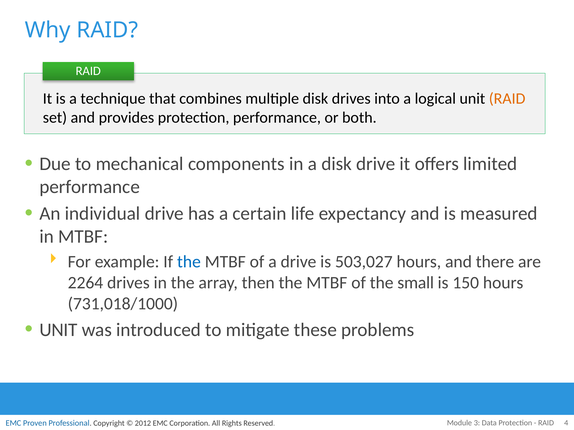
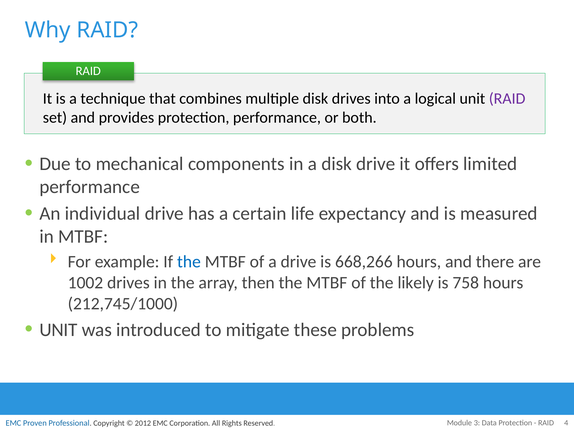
RAID colour: orange -> purple (507, 99)
503,027: 503,027 -> 668,266 (364, 262)
2264: 2264 -> 1002 (85, 283)
small: small -> likely (416, 283)
150: 150 -> 758 (466, 283)
731,018/1000: 731,018/1000 -> 212,745/1000 (123, 304)
